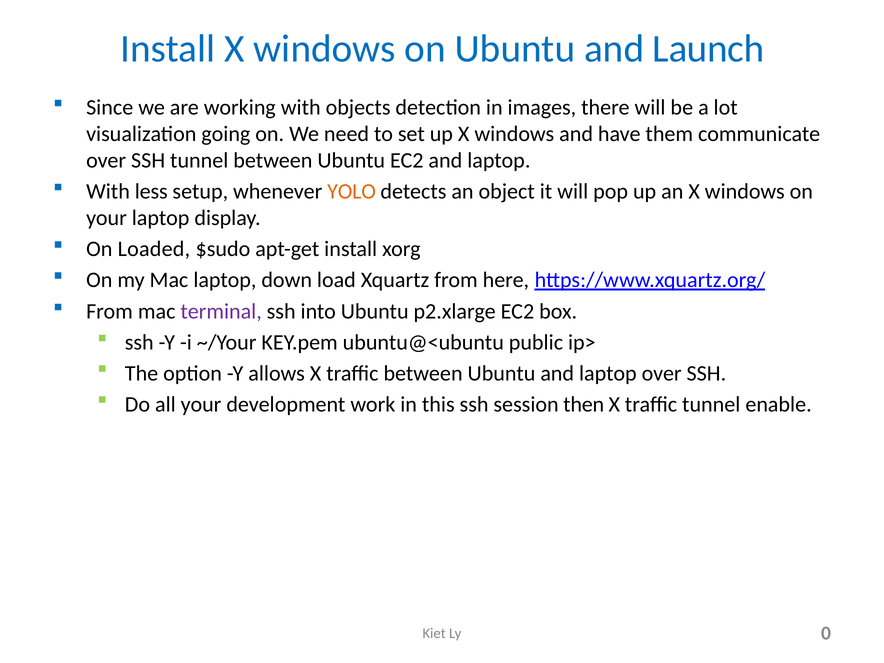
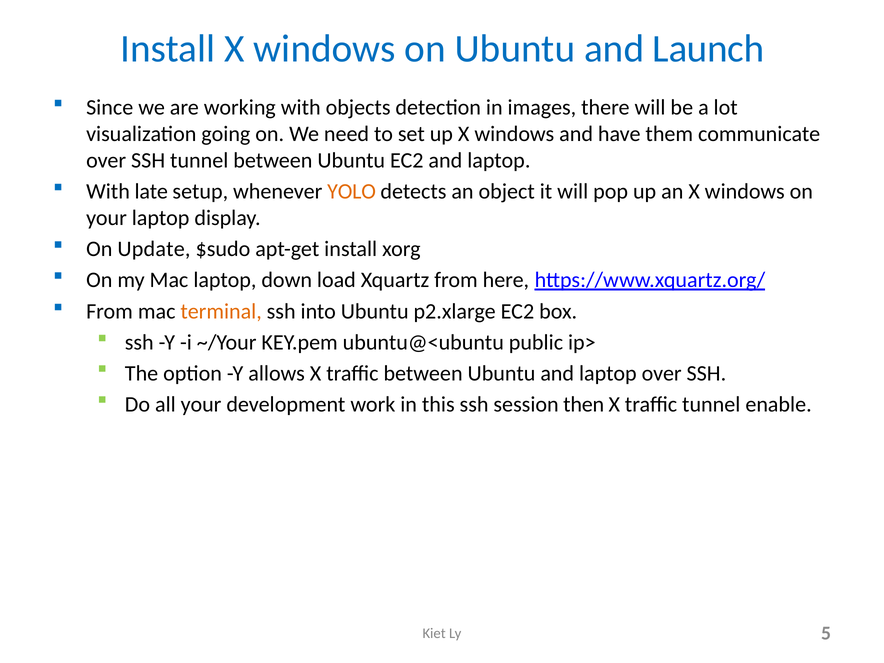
less: less -> late (151, 192)
Loaded: Loaded -> Update (154, 249)
terminal colour: purple -> orange (221, 311)
0: 0 -> 5 (826, 633)
